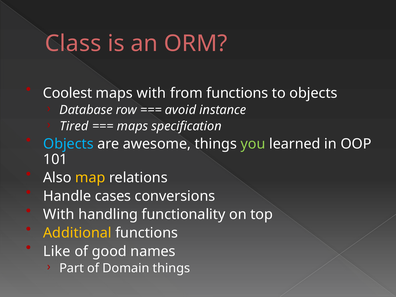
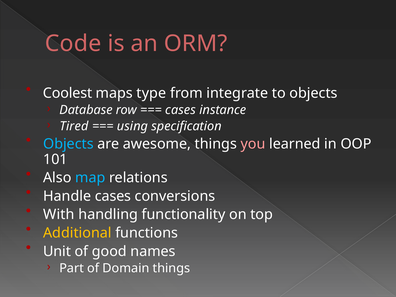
Class: Class -> Code (73, 43)
maps with: with -> type (151, 93)
from functions: functions -> integrate (237, 93)
avoid: avoid -> cases (181, 110)
maps: maps -> using (133, 126)
you colour: light green -> pink (253, 144)
map colour: yellow -> light blue (90, 178)
Like: Like -> Unit (57, 251)
